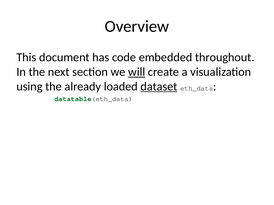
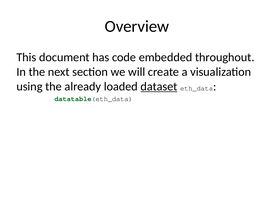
will underline: present -> none (137, 72)
